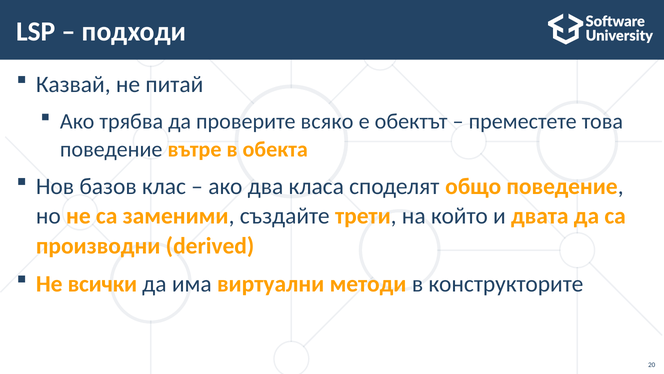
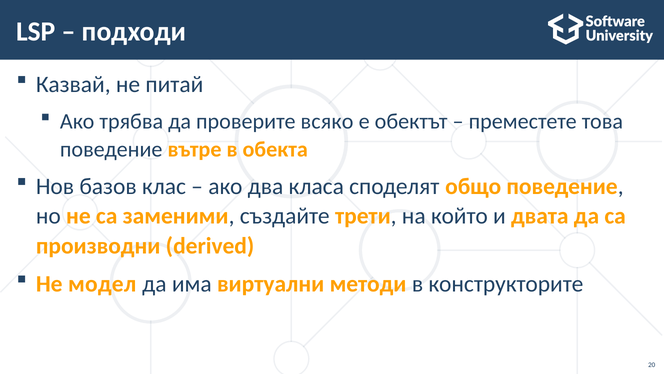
всички: всички -> модел (102, 283)
